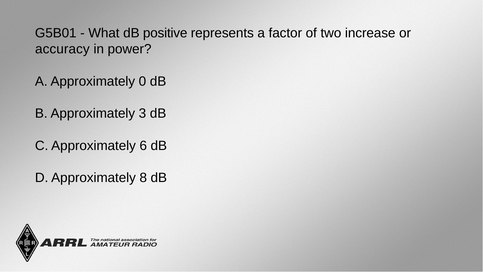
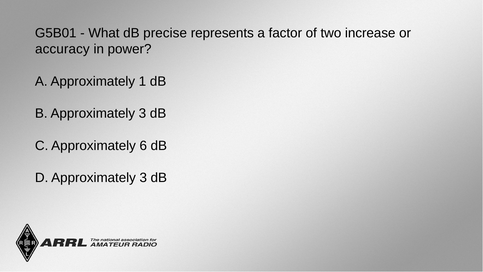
positive: positive -> precise (165, 33)
0: 0 -> 1 (142, 81)
D Approximately 8: 8 -> 3 (143, 178)
